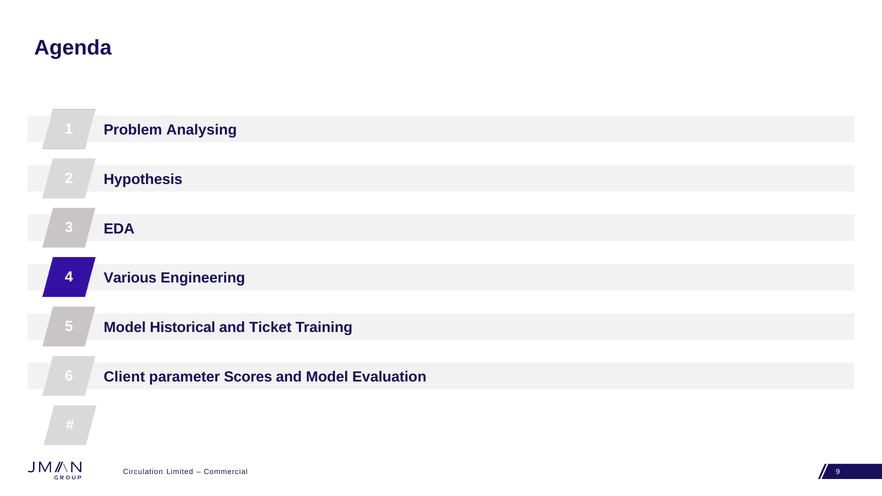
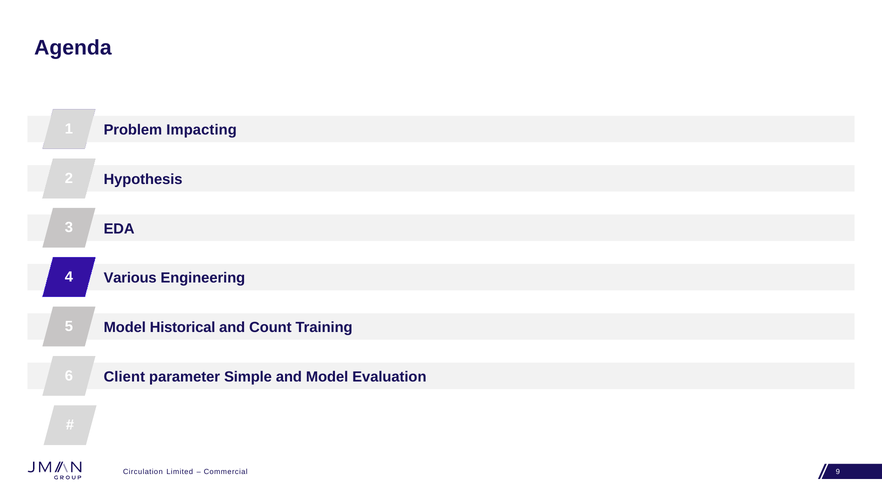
Analysing: Analysing -> Impacting (202, 130)
Ticket: Ticket -> Count (270, 328)
Scores: Scores -> Simple (248, 377)
